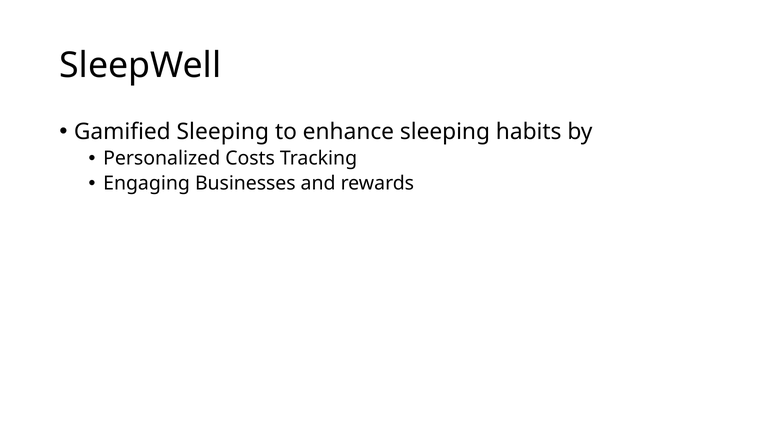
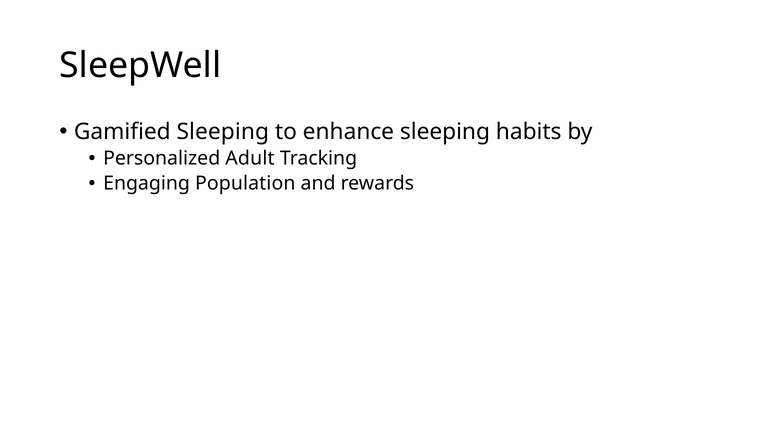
Costs: Costs -> Adult (250, 159)
Businesses: Businesses -> Population (245, 184)
